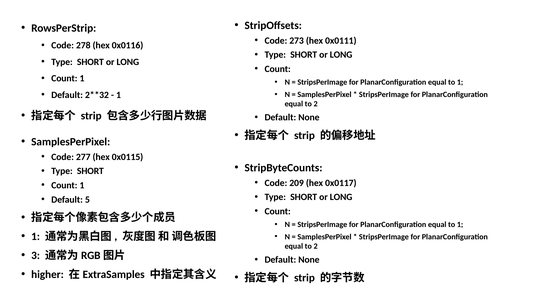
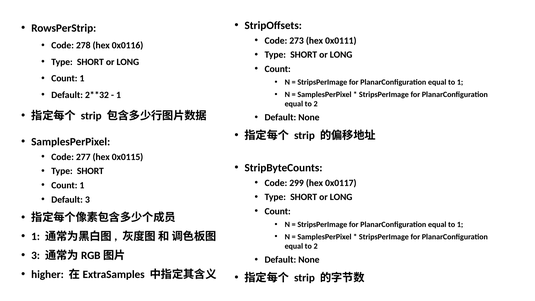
209: 209 -> 299 (297, 183)
Default 5: 5 -> 3 (87, 200)
